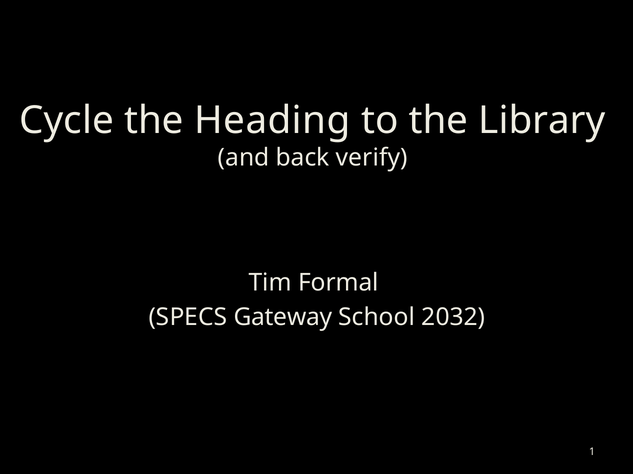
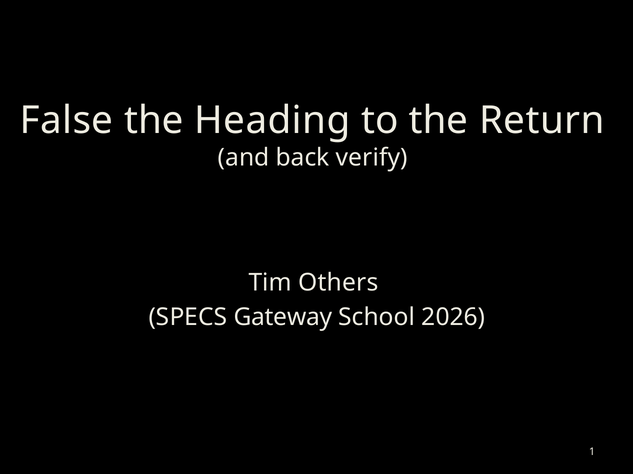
Cycle: Cycle -> False (66, 121)
Library: Library -> Return (542, 121)
Formal: Formal -> Others (338, 283)
2032: 2032 -> 2026 (453, 317)
